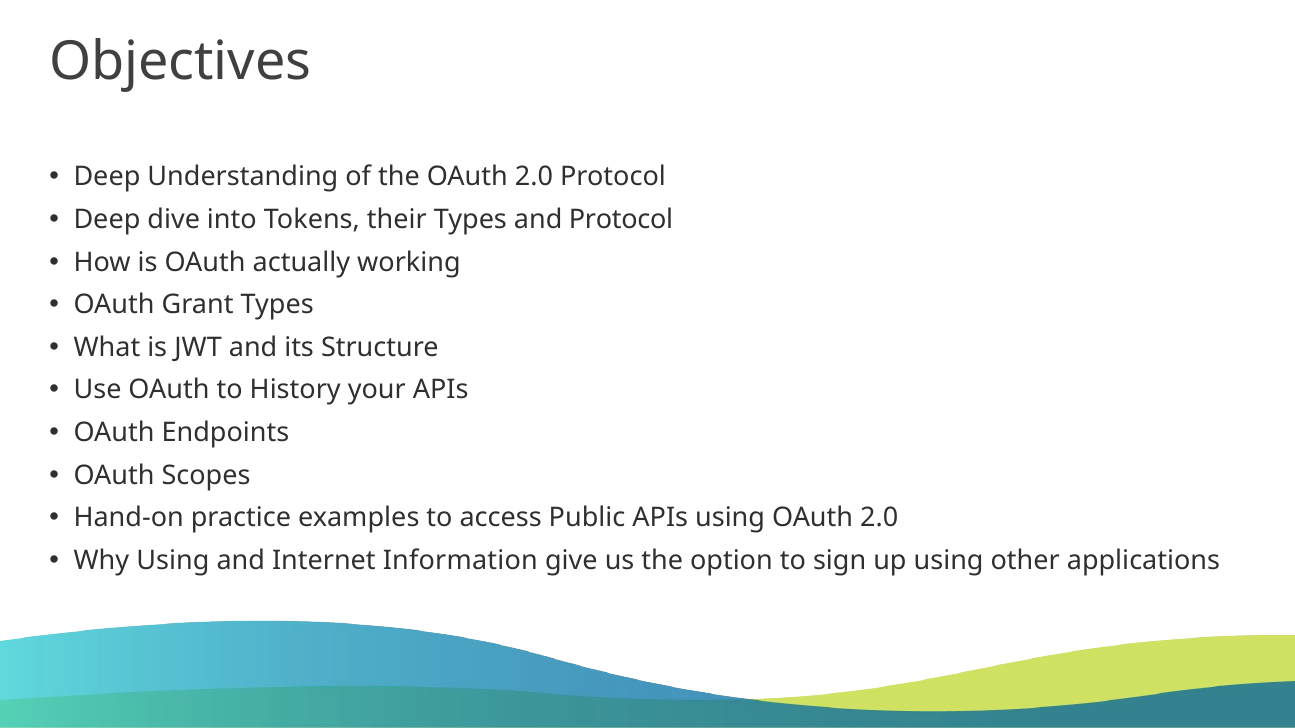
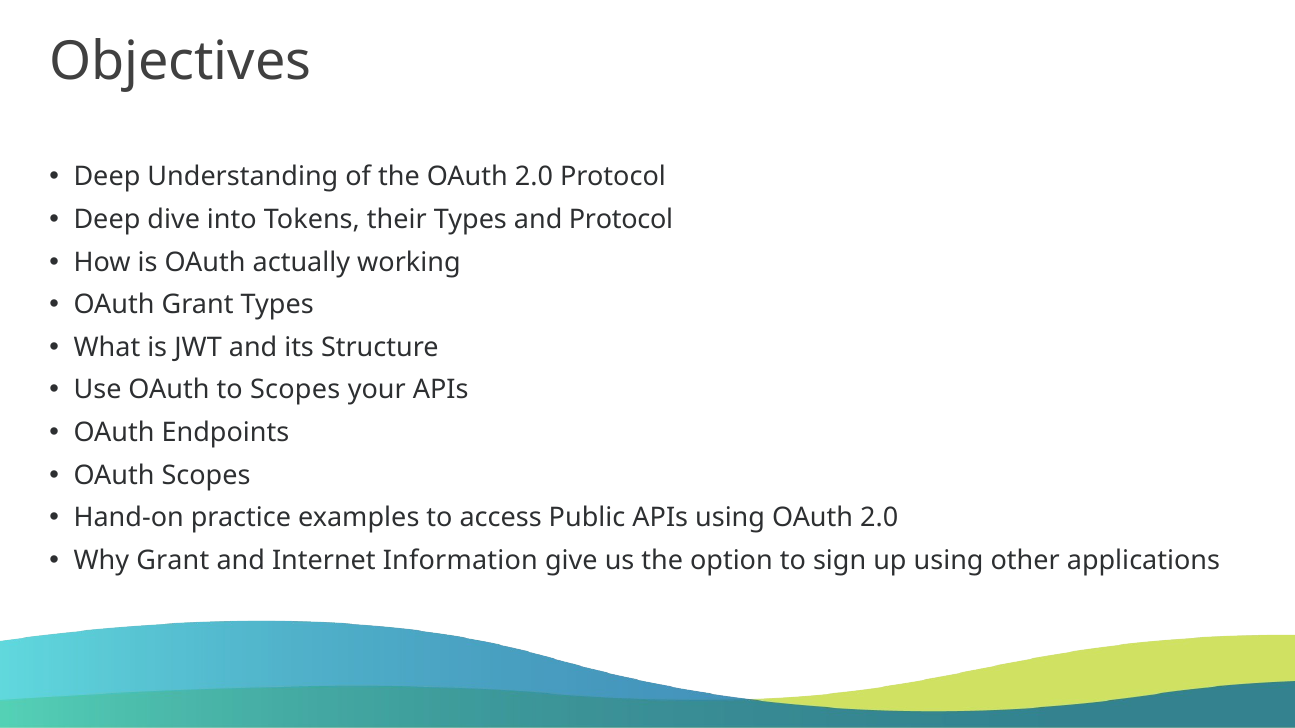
to History: History -> Scopes (295, 390)
Why Using: Using -> Grant (173, 561)
